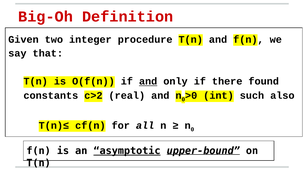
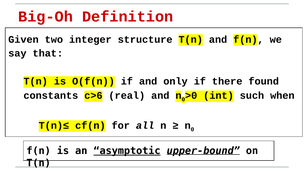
procedure: procedure -> structure (145, 39)
and underline: present -> none (148, 81)
c>2: c>2 -> c>6 (93, 96)
also: also -> when (282, 96)
